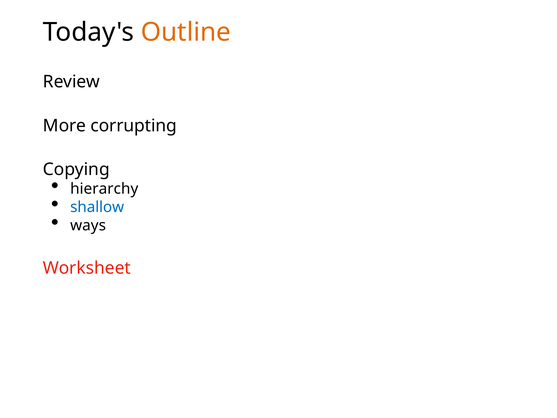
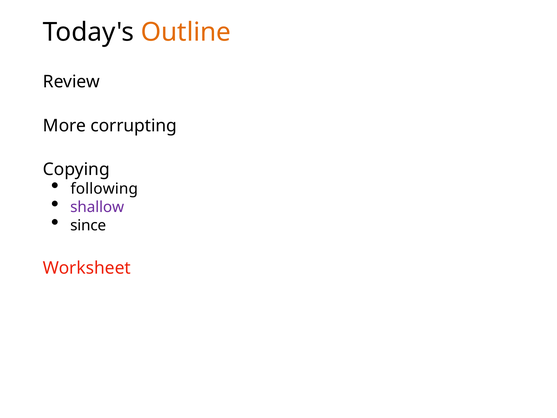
hierarchy: hierarchy -> following (104, 189)
shallow colour: blue -> purple (97, 207)
ways: ways -> since (88, 225)
